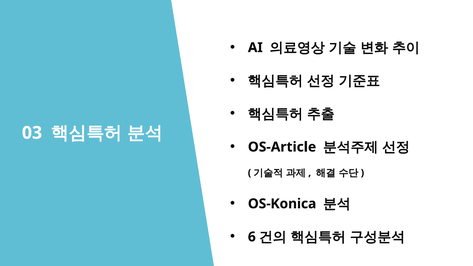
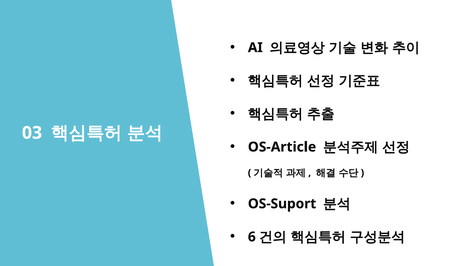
OS-Konica: OS-Konica -> OS-Suport (282, 204)
